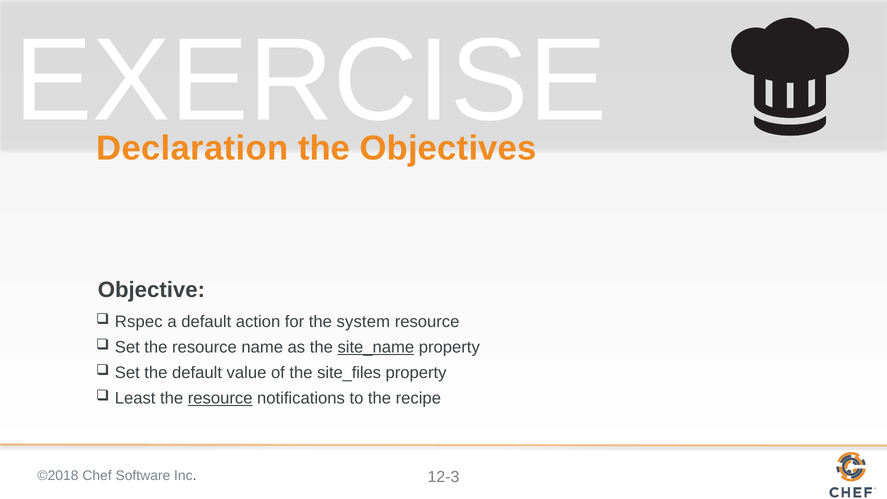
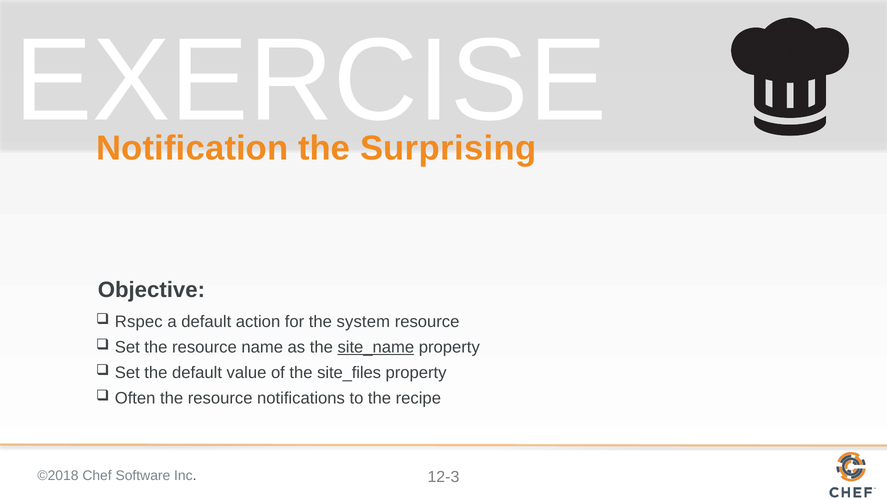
Declaration: Declaration -> Notification (192, 149)
Objectives: Objectives -> Surprising (448, 149)
Least: Least -> Often (135, 398)
resource underline: present -> none (220, 398)
